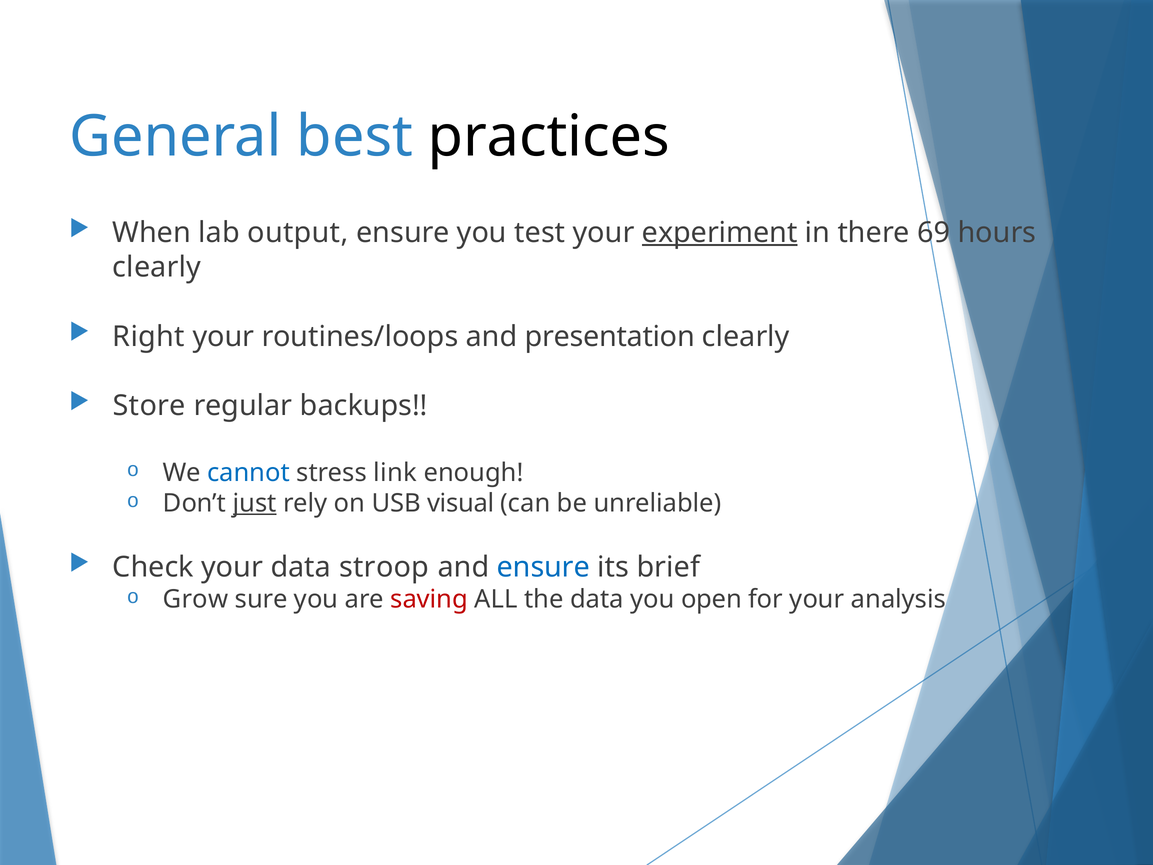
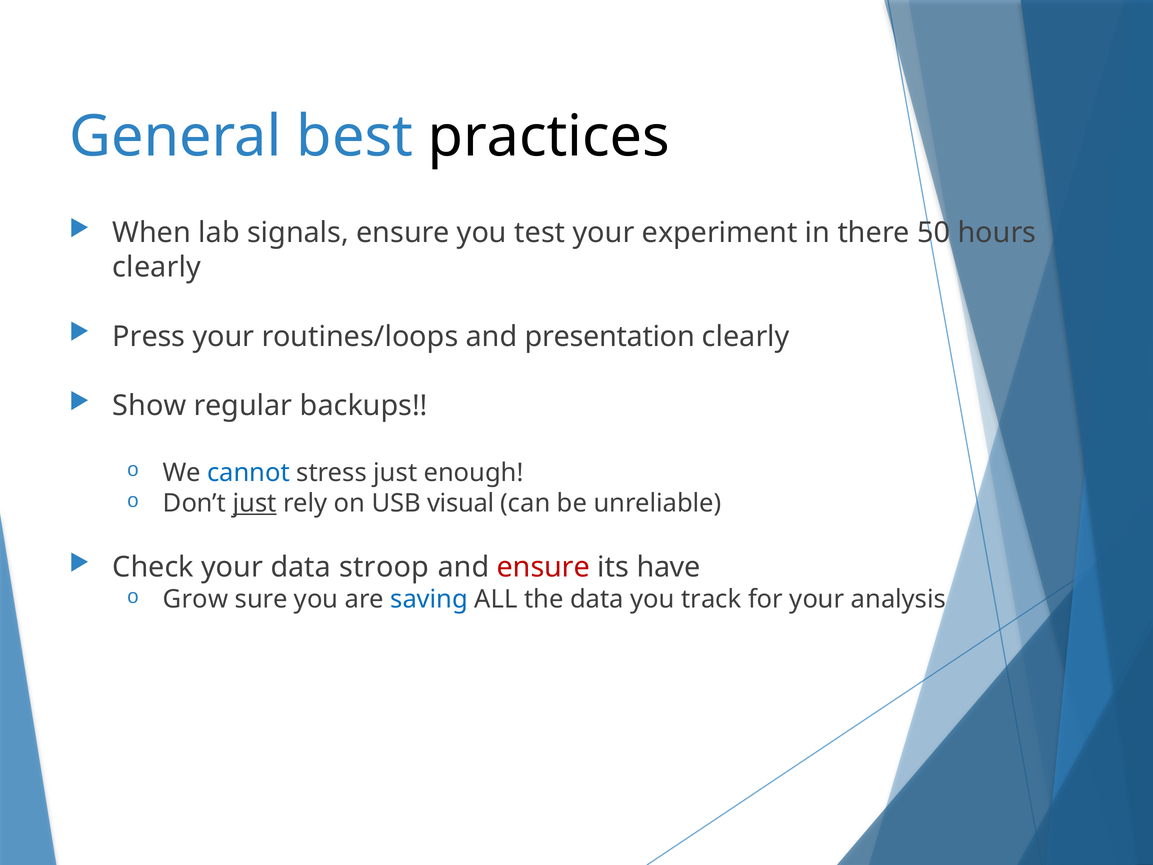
output: output -> signals (298, 233)
experiment underline: present -> none (720, 233)
69: 69 -> 50 (934, 233)
Right: Right -> Press (149, 336)
Store: Store -> Show (149, 406)
stress link: link -> just (395, 473)
ensure colour: blue -> red (543, 567)
brief: brief -> have (669, 567)
saving colour: red -> blue (429, 599)
open: open -> track (711, 599)
